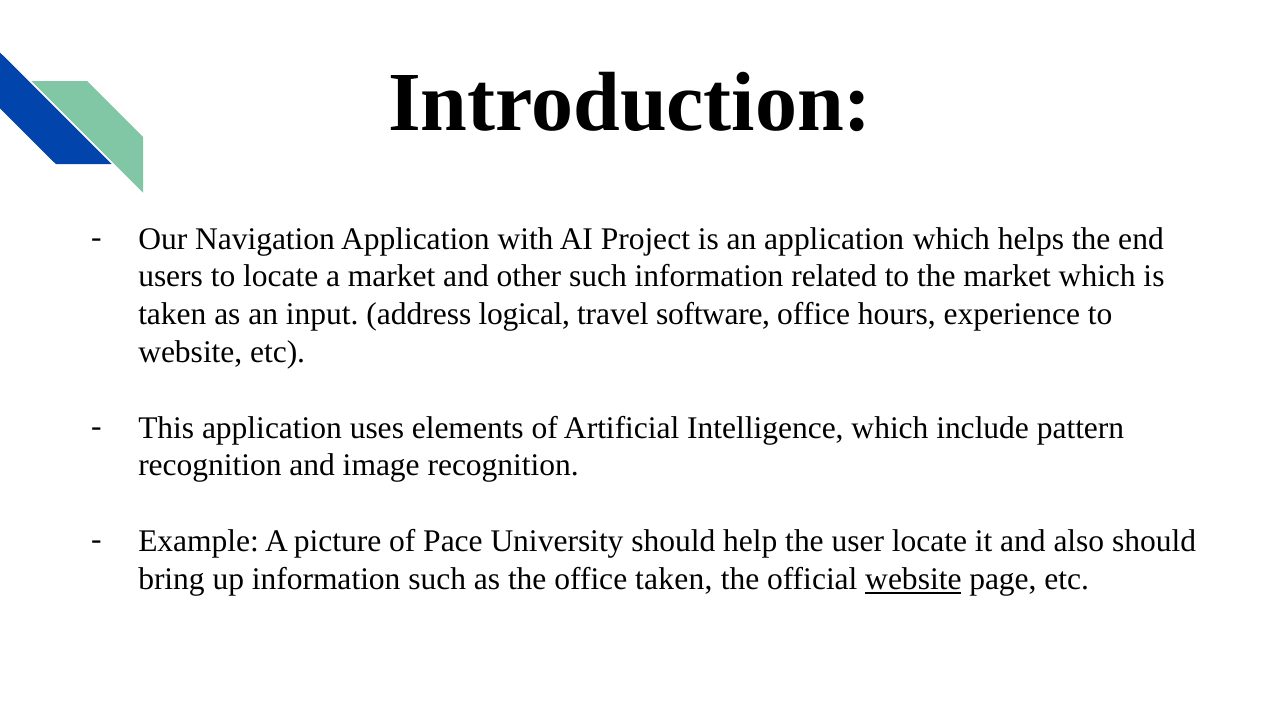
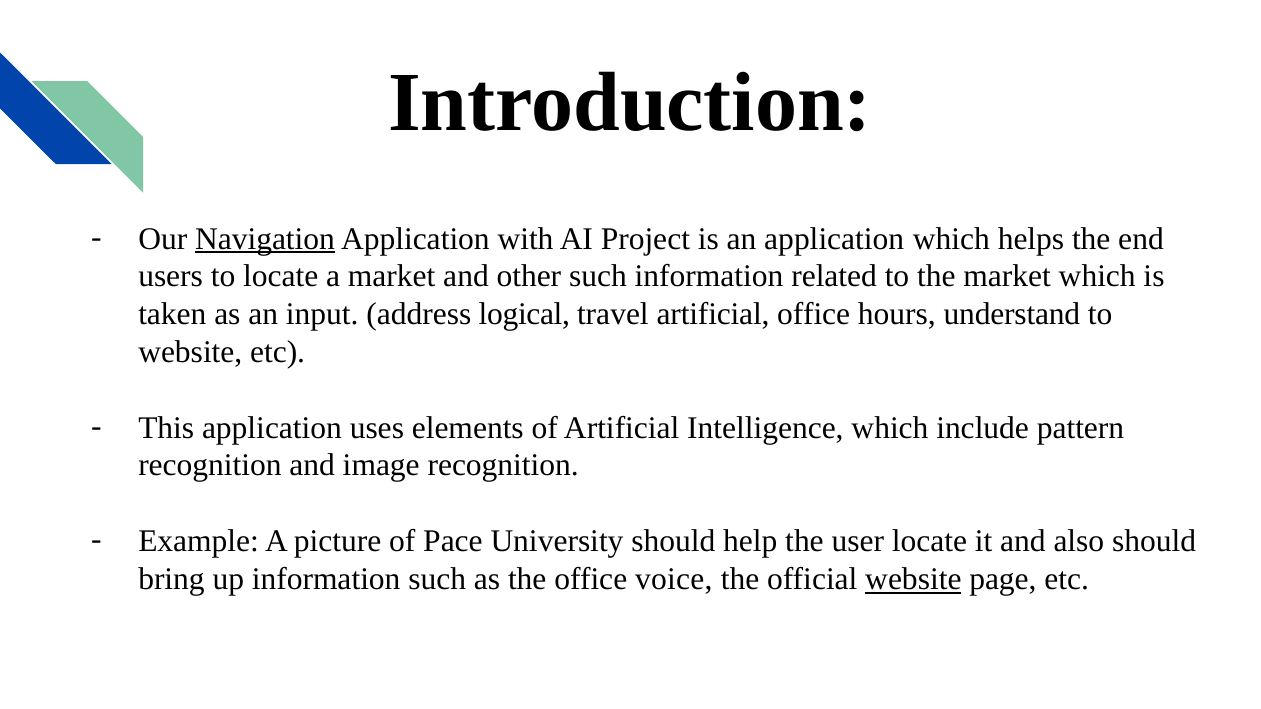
Navigation underline: none -> present (265, 239)
travel software: software -> artificial (713, 314)
experience: experience -> understand (1012, 314)
office taken: taken -> voice (674, 579)
